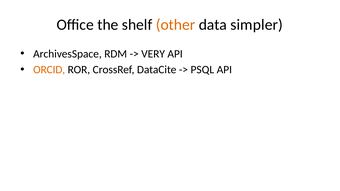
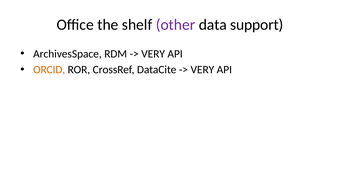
other colour: orange -> purple (176, 25)
simpler: simpler -> support (257, 25)
PSQL: PSQL -> VERY (202, 70)
